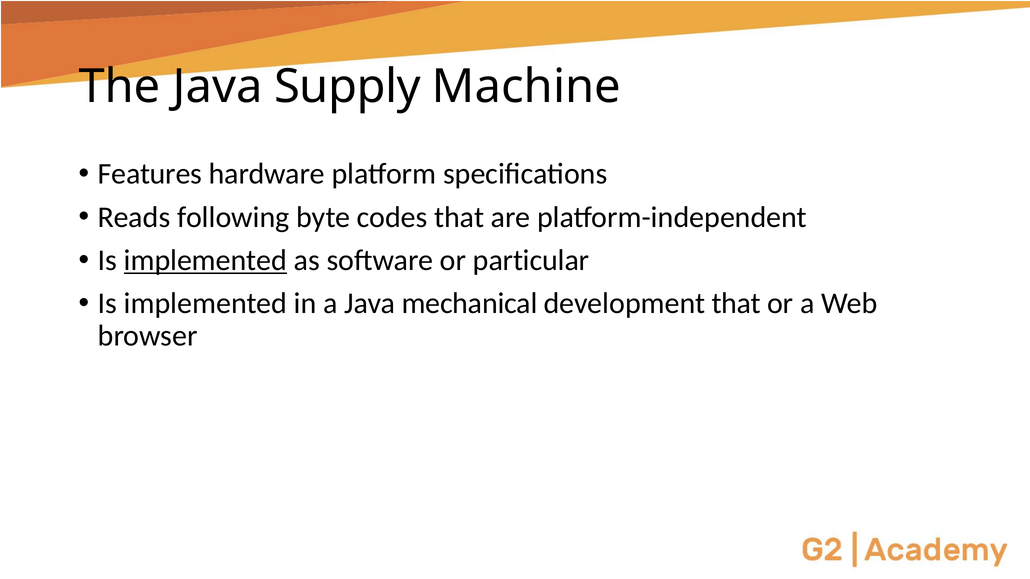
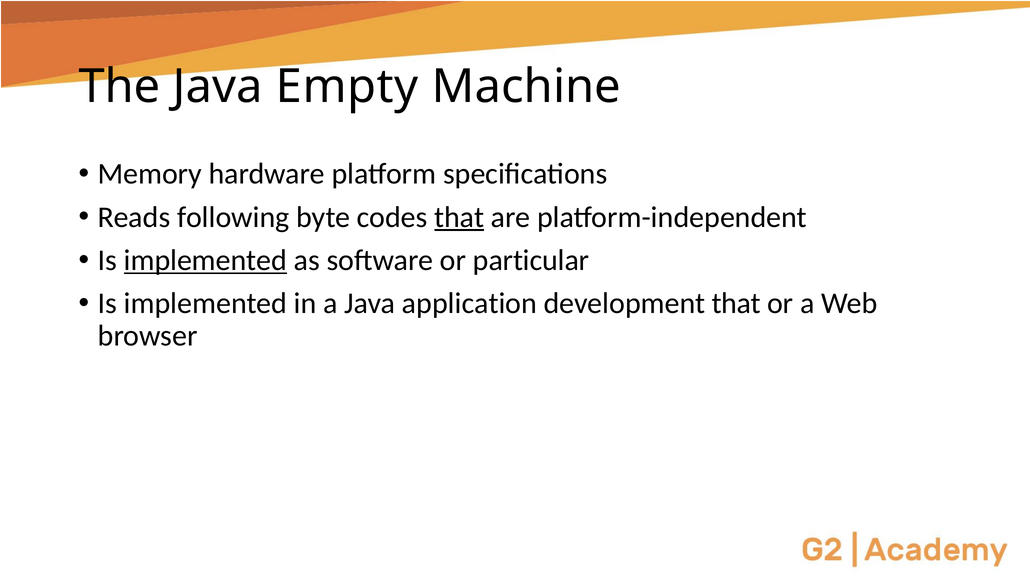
Supply: Supply -> Empty (347, 87)
Features: Features -> Memory (150, 174)
that underline: none -> present (459, 217)
mechanical: mechanical -> application (469, 304)
